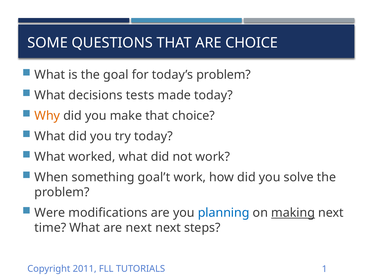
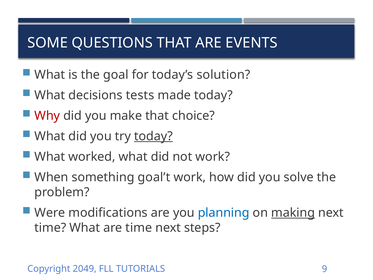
ARE CHOICE: CHOICE -> EVENTS (252, 43)
today’s problem: problem -> solution (223, 75)
Why colour: orange -> red (47, 116)
today underline: none -> present (153, 136)
are next: next -> time (139, 228)
2011: 2011 -> 2049 (85, 269)
1: 1 -> 9 (325, 269)
